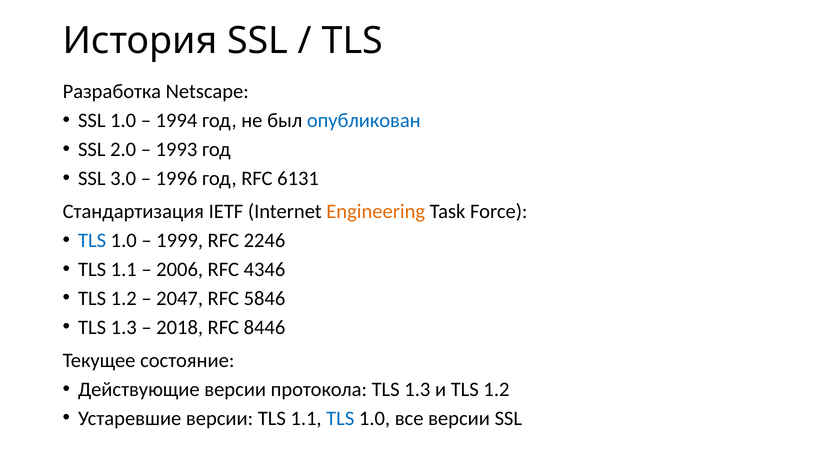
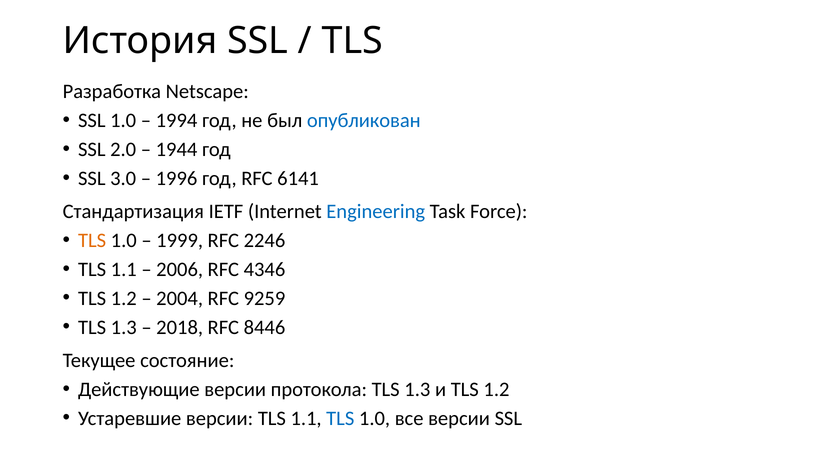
1993: 1993 -> 1944 (177, 150)
6131: 6131 -> 6141 (298, 179)
Engineering colour: orange -> blue (376, 212)
TLS colour: blue -> orange (92, 241)
2047: 2047 -> 2004 (180, 299)
5846: 5846 -> 9259 (264, 299)
